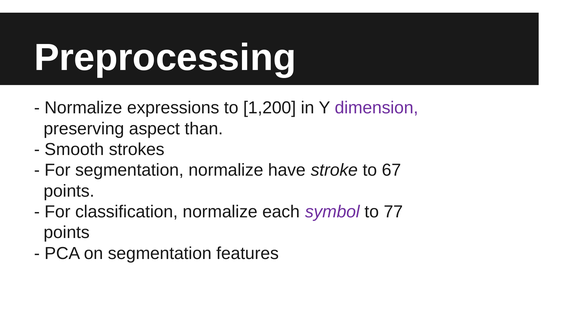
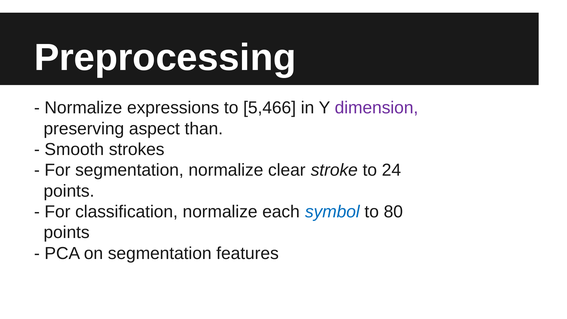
1,200: 1,200 -> 5,466 (270, 108)
have: have -> clear (287, 170)
67: 67 -> 24 (391, 170)
symbol colour: purple -> blue (332, 212)
77: 77 -> 80 (393, 212)
